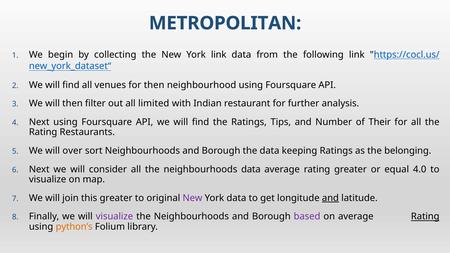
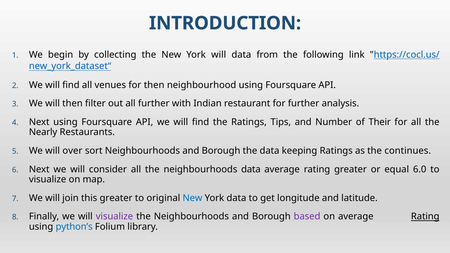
METROPOLITAN: METROPOLITAN -> INTRODUCTION (225, 23)
York link: link -> will (219, 55)
all limited: limited -> further (154, 104)
Rating: Rating -> Nearly (43, 132)
belonging: belonging -> continues (408, 151)
4.0: 4.0 -> 6.0 (420, 169)
New colour: purple -> blue (192, 198)
and underline: present -> none (330, 198)
python’s colour: orange -> blue (74, 227)
